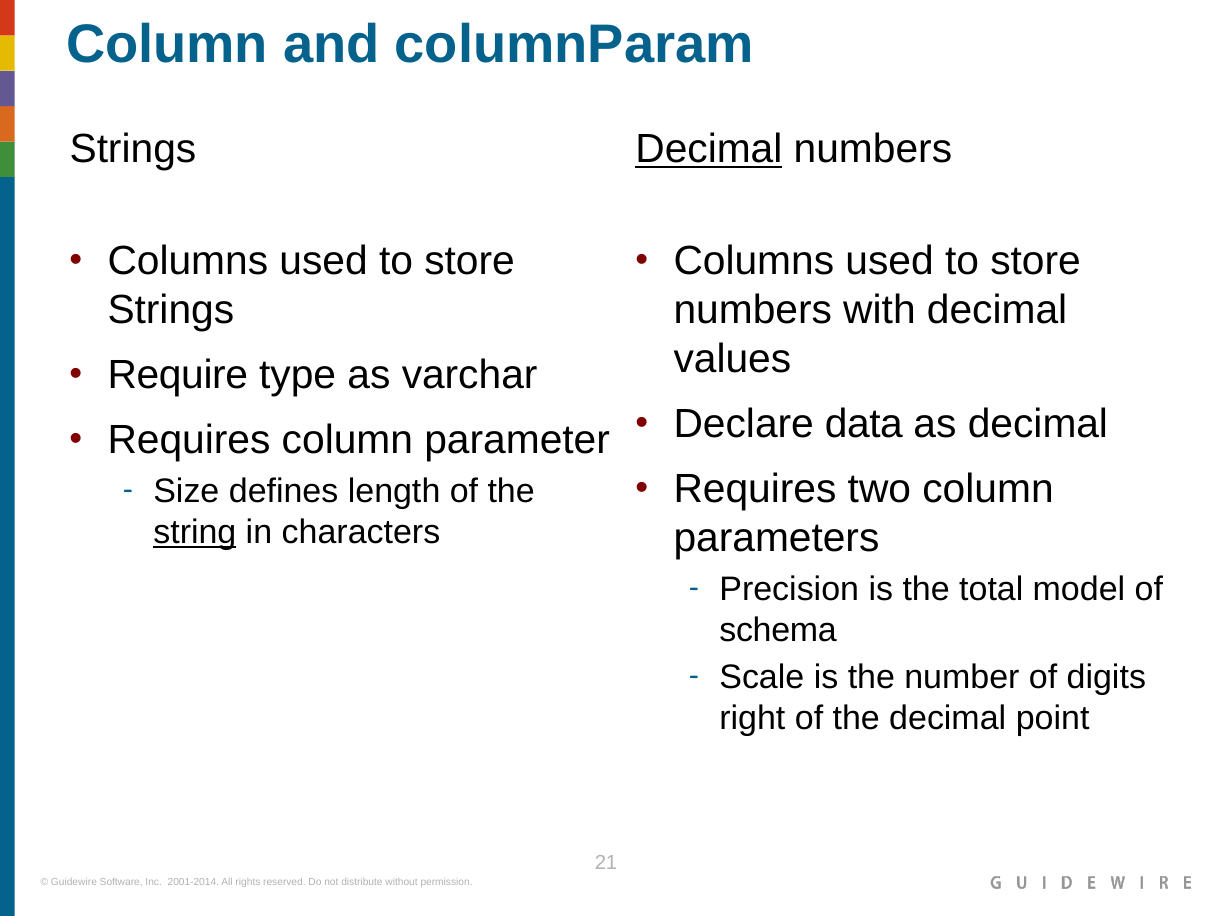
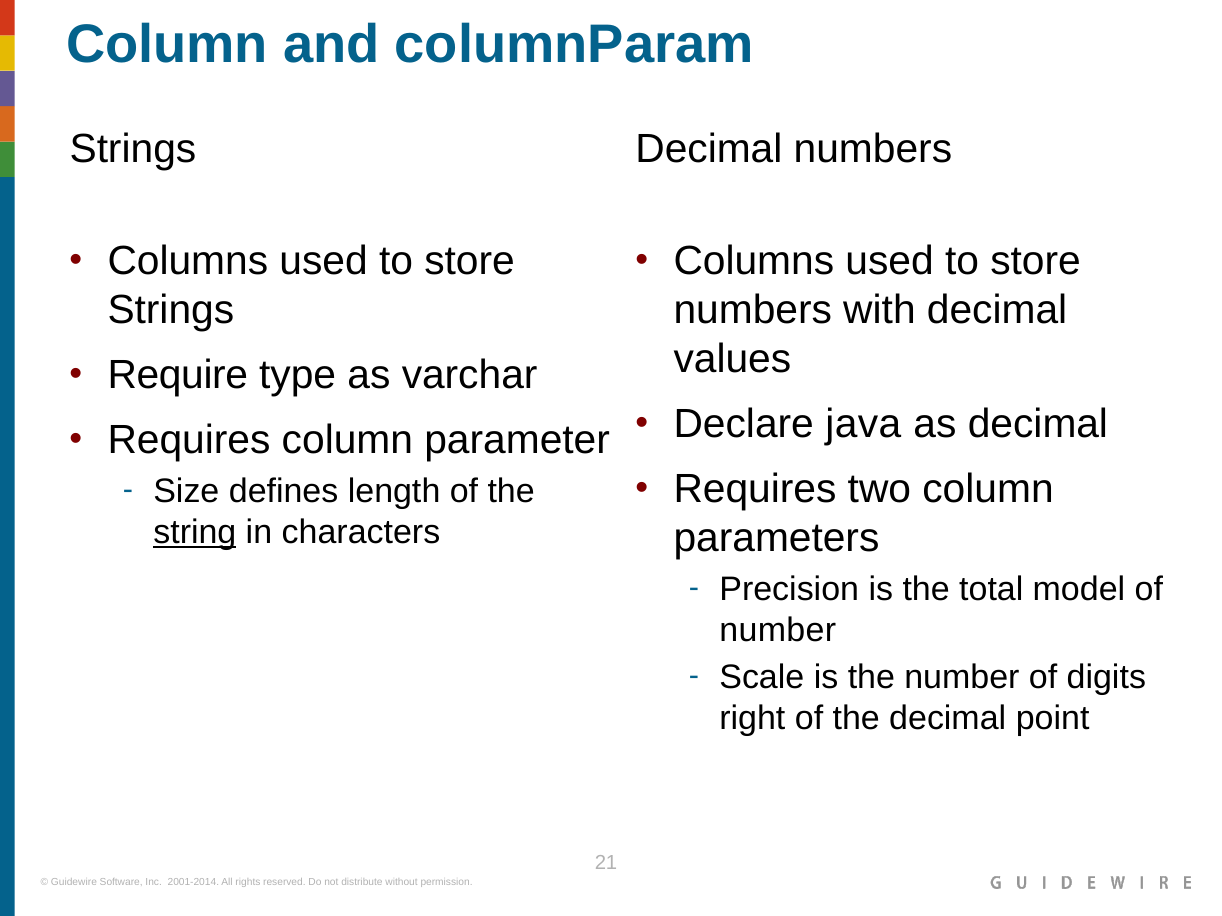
Decimal underline: present -> none (709, 150)
data: data -> java (863, 424)
schema: schema -> number (778, 630)
